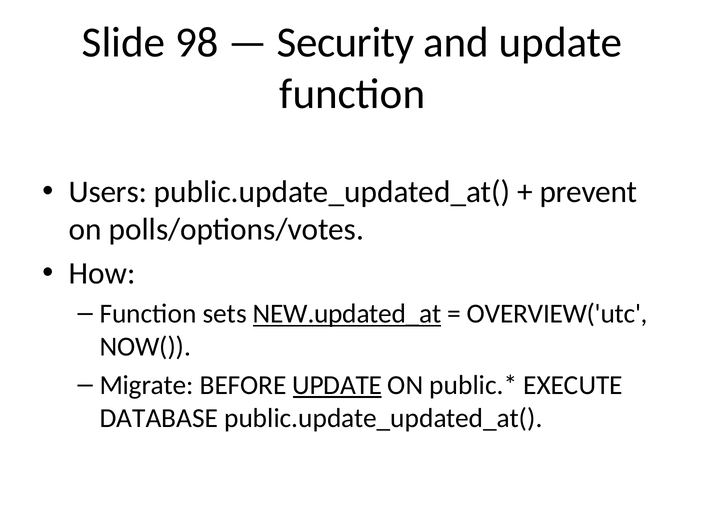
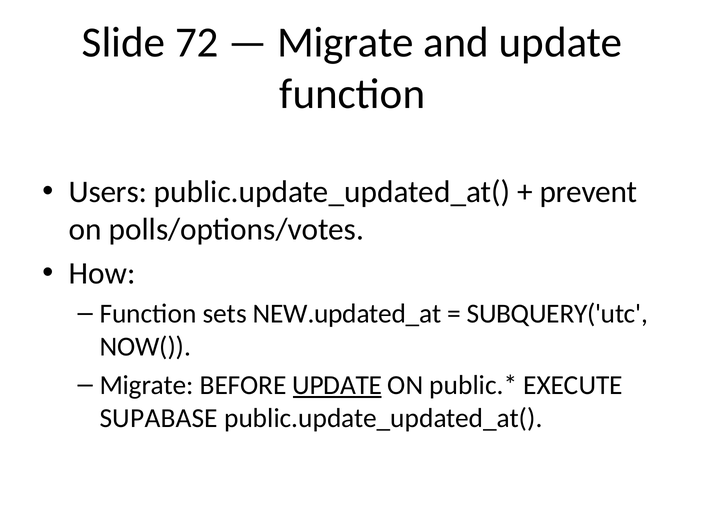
98: 98 -> 72 (197, 42)
Security: Security -> Migrate (345, 42)
NEW.updated_at underline: present -> none (347, 314)
OVERVIEW('utc: OVERVIEW('utc -> SUBQUERY('utc (557, 314)
DATABASE: DATABASE -> SUPABASE (159, 418)
